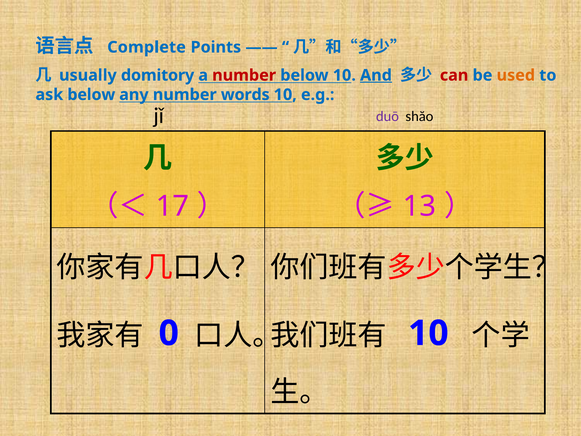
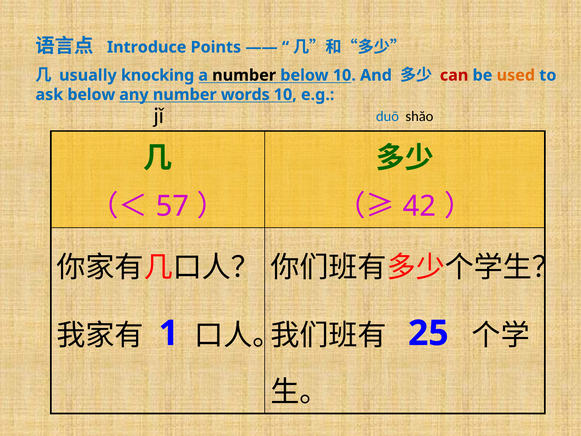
Complete: Complete -> Introduce (147, 47)
domitory: domitory -> knocking (158, 75)
number colour: red -> black (244, 75)
And underline: present -> none (376, 75)
duō colour: purple -> blue (387, 116)
17: 17 -> 57 (172, 206)
13: 13 -> 42 (420, 206)
0: 0 -> 1 (169, 333)
10: 10 -> 25 (428, 333)
